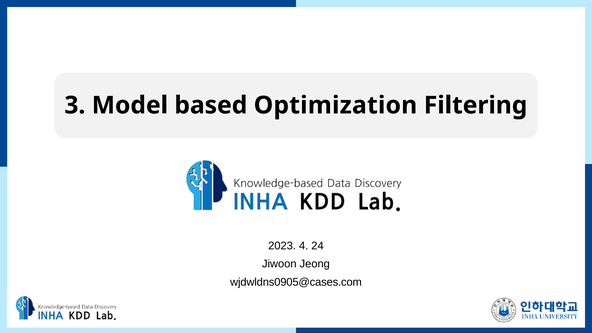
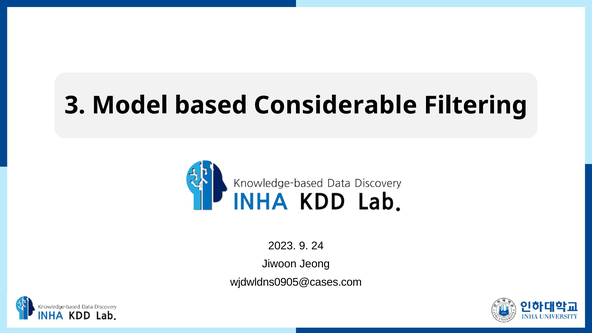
Optimization: Optimization -> Considerable (335, 105)
4: 4 -> 9 (304, 246)
